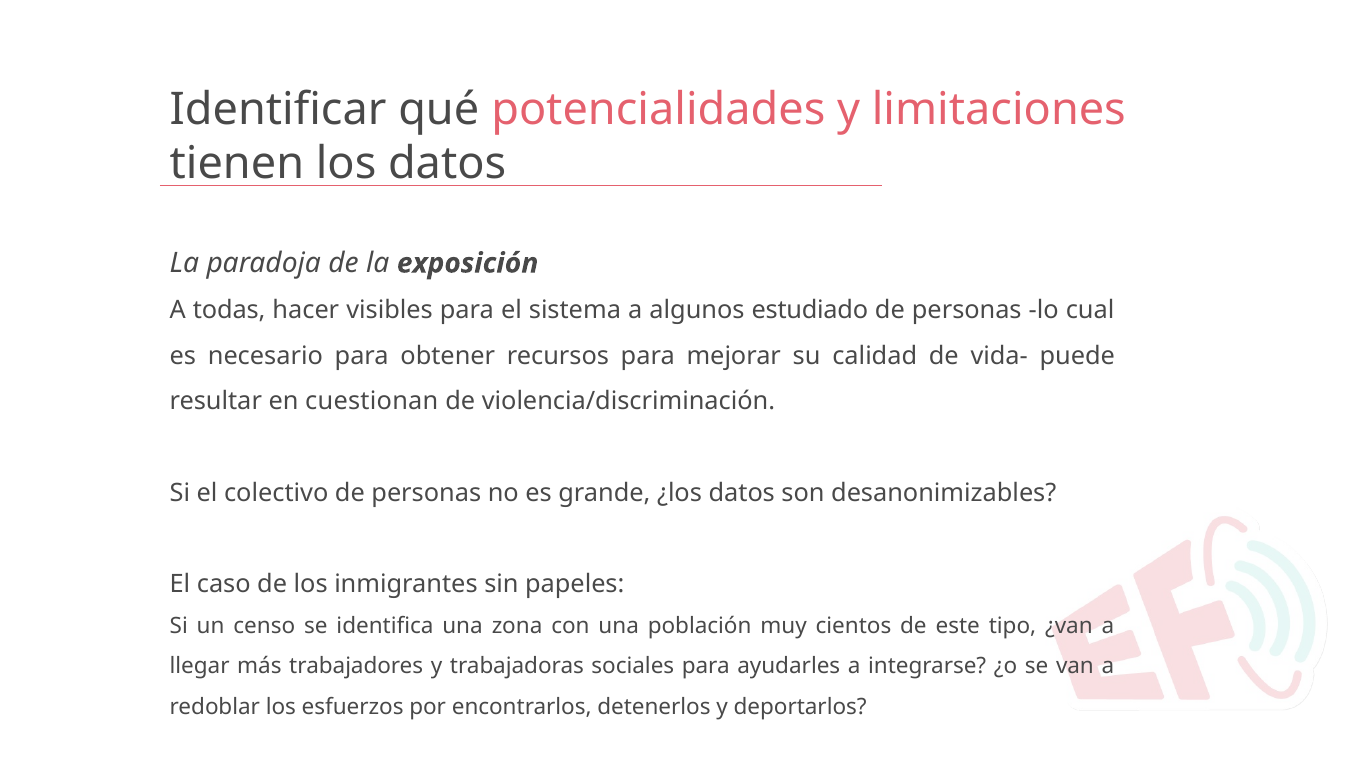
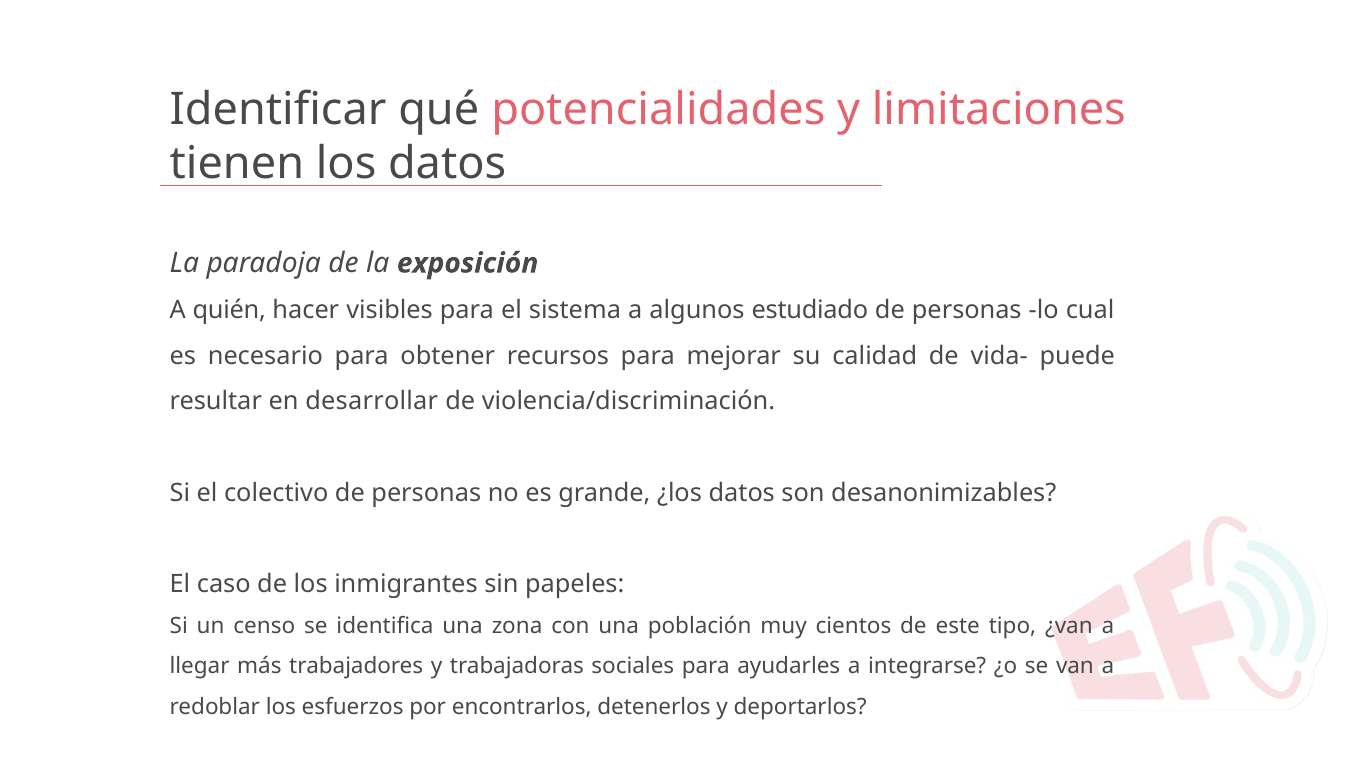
todas: todas -> quién (229, 311)
cuestionan: cuestionan -> desarrollar (372, 402)
